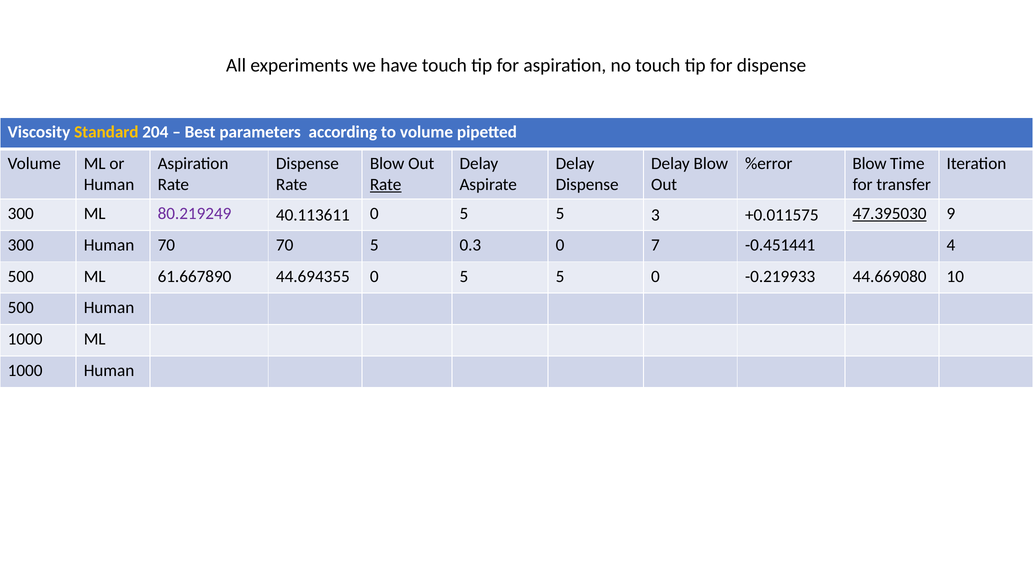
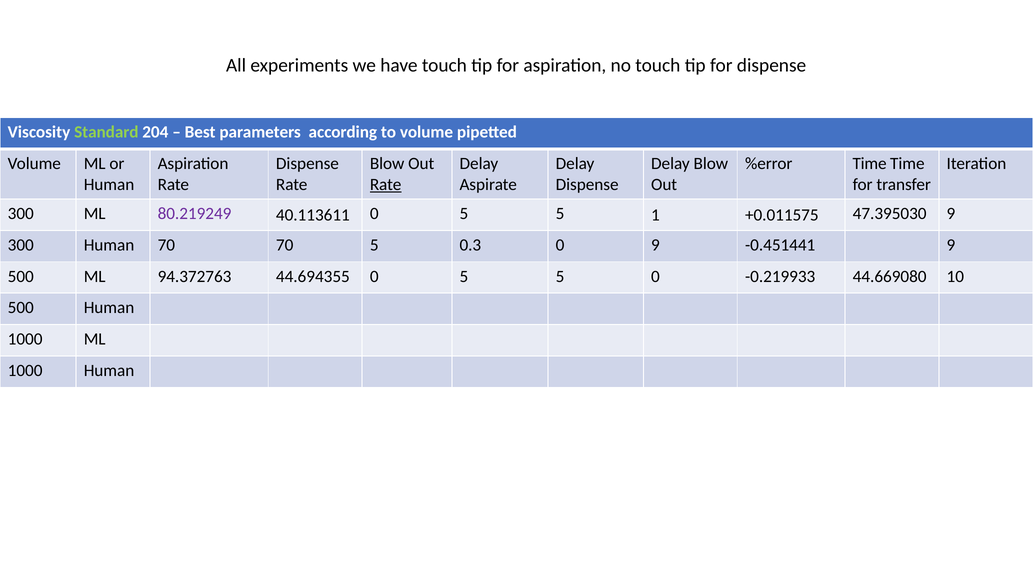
Standard colour: yellow -> light green (106, 132)
%error Blow: Blow -> Time (870, 164)
3: 3 -> 1 (655, 215)
47.395030 underline: present -> none (890, 214)
0 7: 7 -> 9 (655, 245)
-0.451441 4: 4 -> 9 (951, 245)
61.667890: 61.667890 -> 94.372763 (195, 276)
